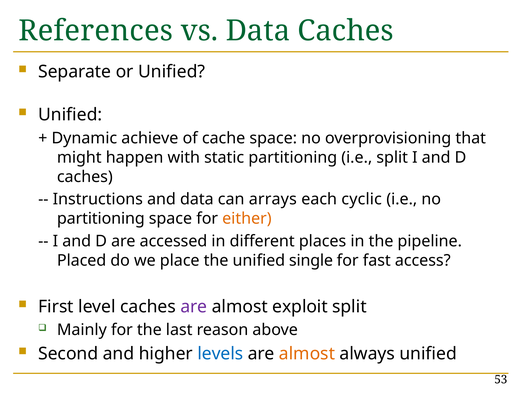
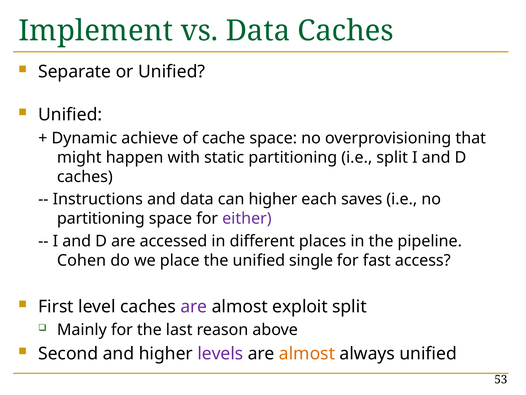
References: References -> Implement (96, 31)
can arrays: arrays -> higher (273, 199)
cyclic: cyclic -> saves (362, 199)
either colour: orange -> purple (247, 218)
Placed: Placed -> Cohen (82, 260)
levels colour: blue -> purple (220, 353)
